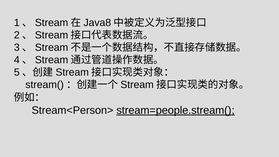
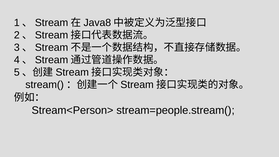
stream=people.stream( underline: present -> none (176, 110)
